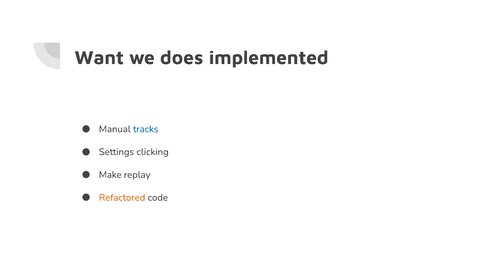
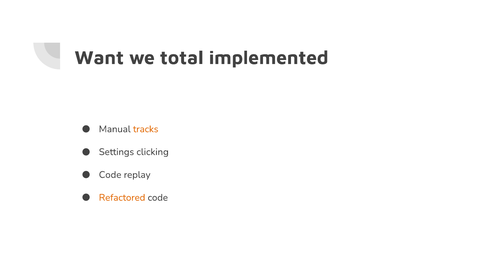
does: does -> total (182, 58)
tracks colour: blue -> orange (146, 129)
Make: Make -> Code (110, 174)
